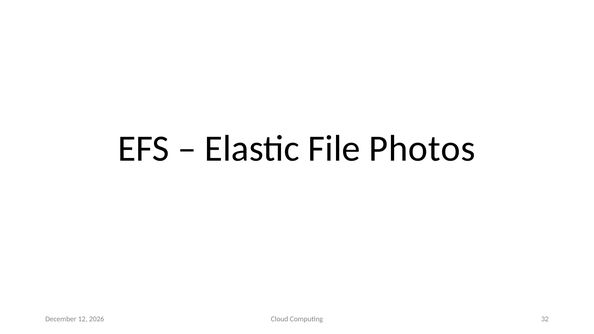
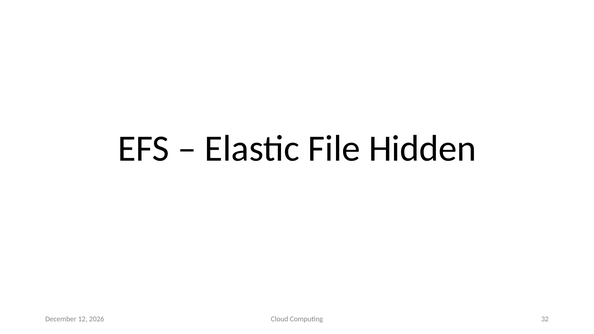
Photos: Photos -> Hidden (422, 148)
